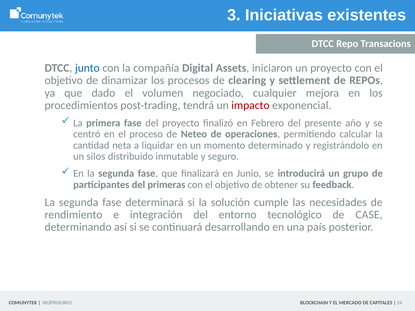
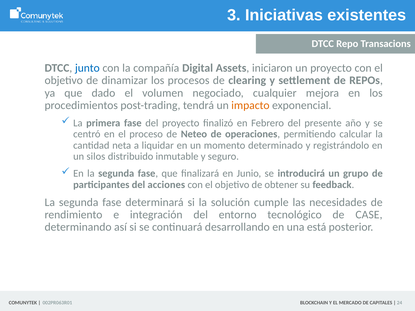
impacto colour: red -> orange (250, 105)
primeras: primeras -> acciones (166, 185)
país: país -> está (317, 227)
